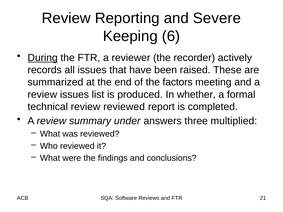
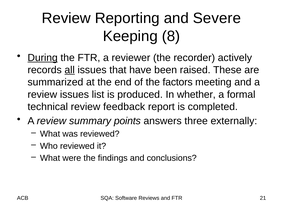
6: 6 -> 8 (171, 36)
all underline: none -> present (70, 70)
review reviewed: reviewed -> feedback (124, 107)
under: under -> points (127, 121)
multiplied: multiplied -> externally (234, 121)
